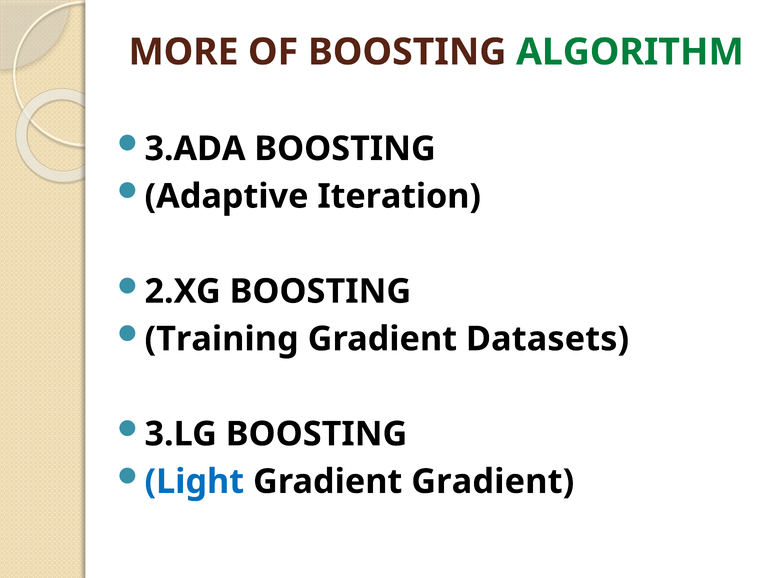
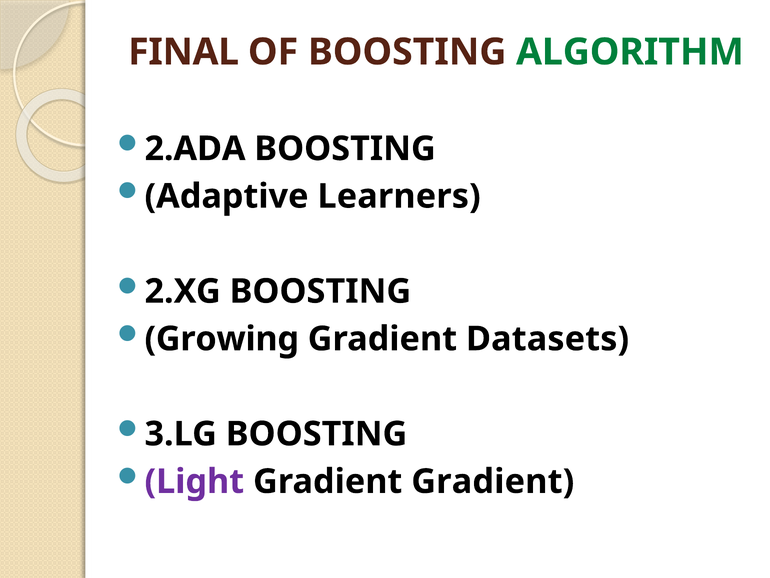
MORE: MORE -> FINAL (184, 52)
3.ADA: 3.ADA -> 2.ADA (195, 149)
Iteration: Iteration -> Learners (399, 196)
Training: Training -> Growing (222, 339)
Light colour: blue -> purple (194, 481)
